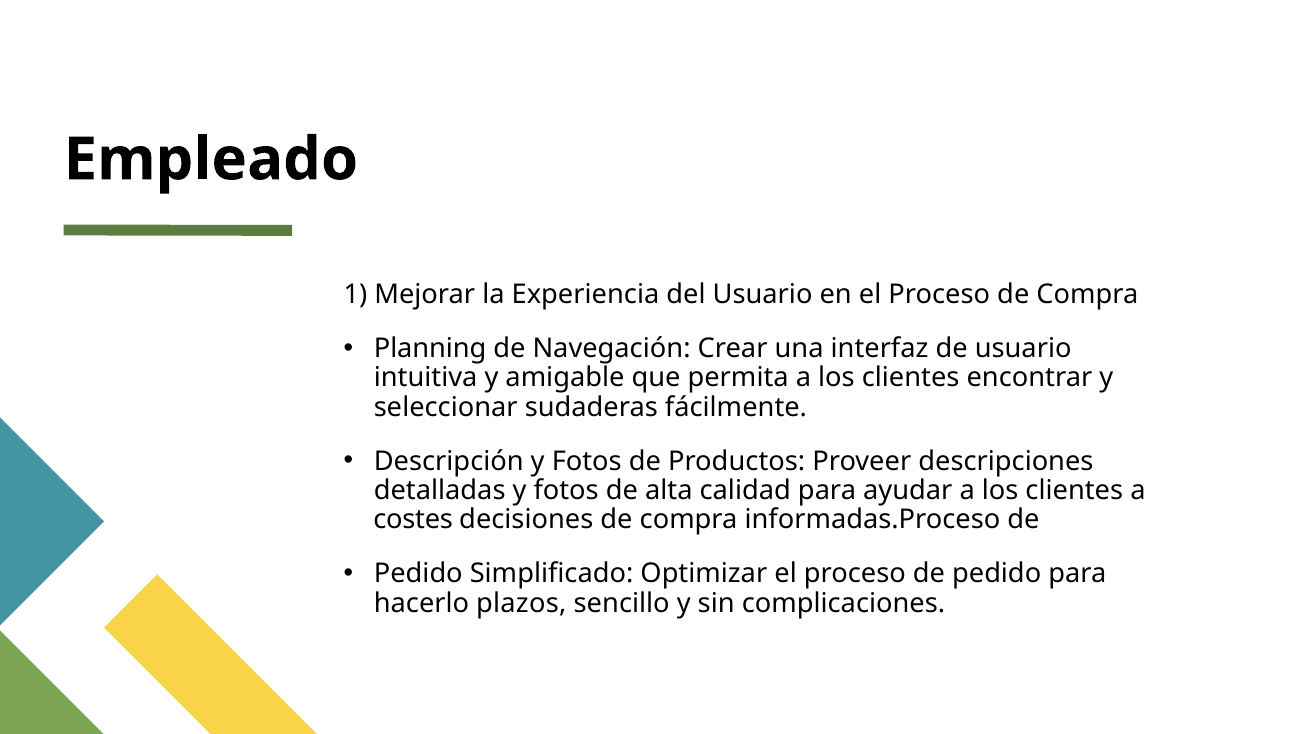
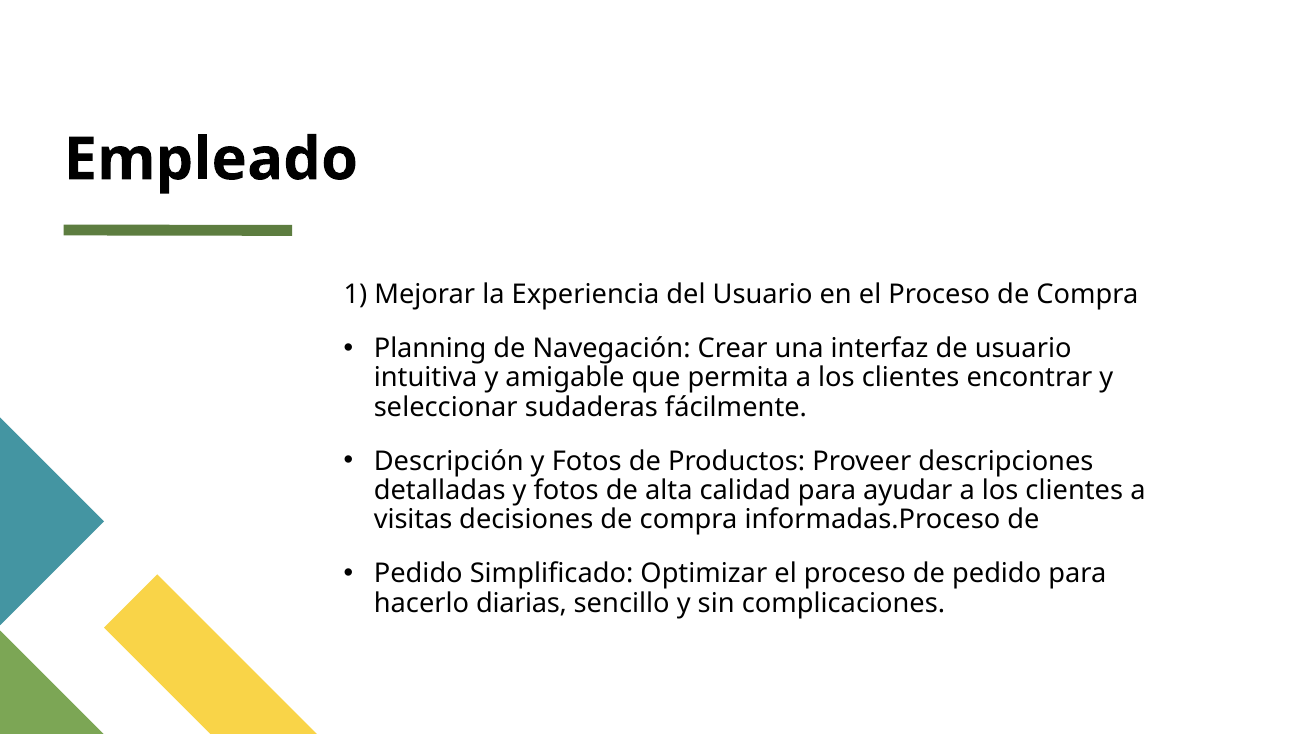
costes: costes -> visitas (413, 520)
plazos: plazos -> diarias (522, 604)
